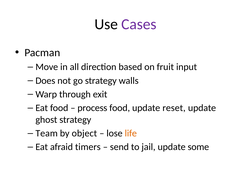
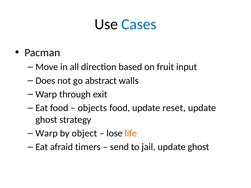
Cases colour: purple -> blue (139, 24)
go strategy: strategy -> abstract (101, 81)
process: process -> objects (92, 108)
Team: Team -> Warp (47, 133)
jail update some: some -> ghost (198, 147)
